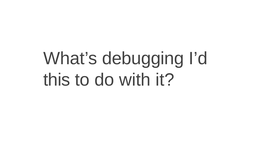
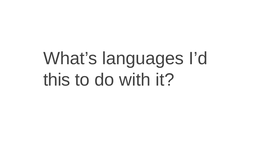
debugging: debugging -> languages (143, 58)
